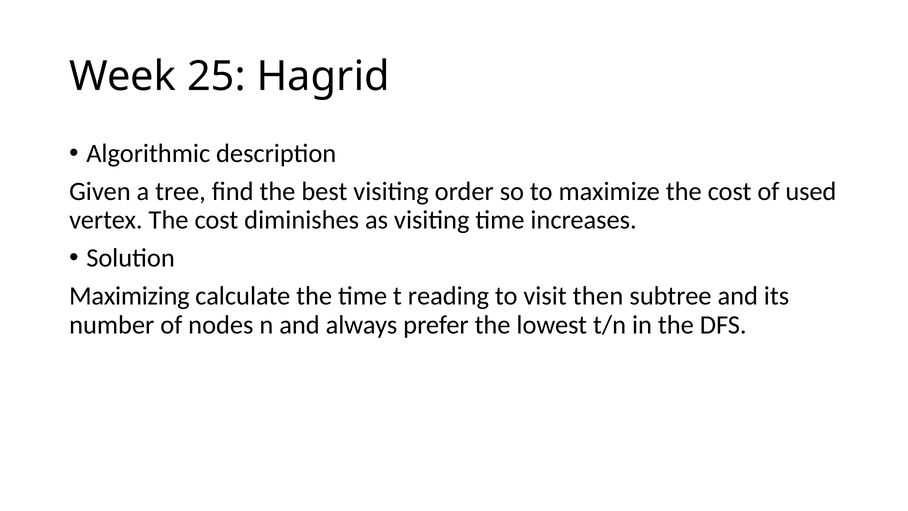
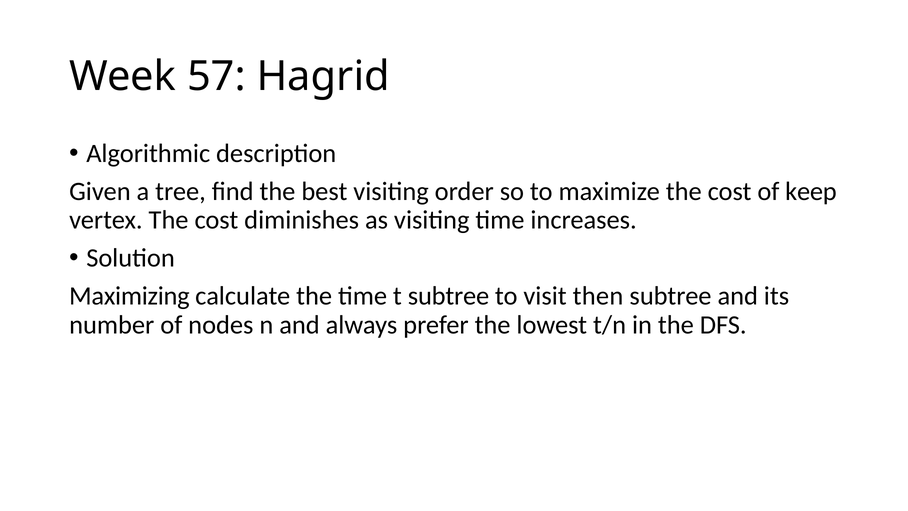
25: 25 -> 57 (216, 76)
used: used -> keep (811, 191)
t reading: reading -> subtree (449, 296)
